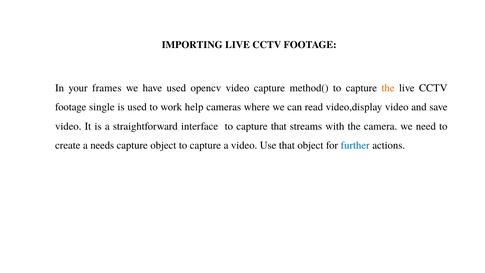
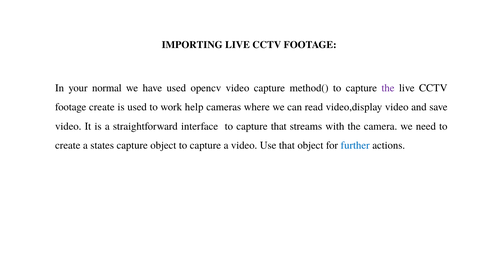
frames: frames -> normal (107, 88)
the colour: orange -> purple (388, 88)
footage single: single -> create (102, 107)
needs: needs -> states (102, 145)
